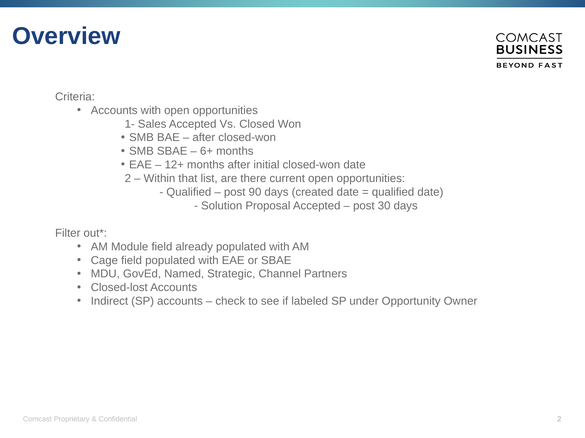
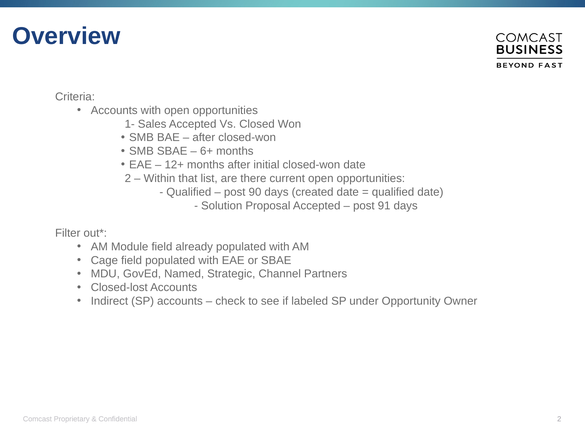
30: 30 -> 91 (384, 206)
